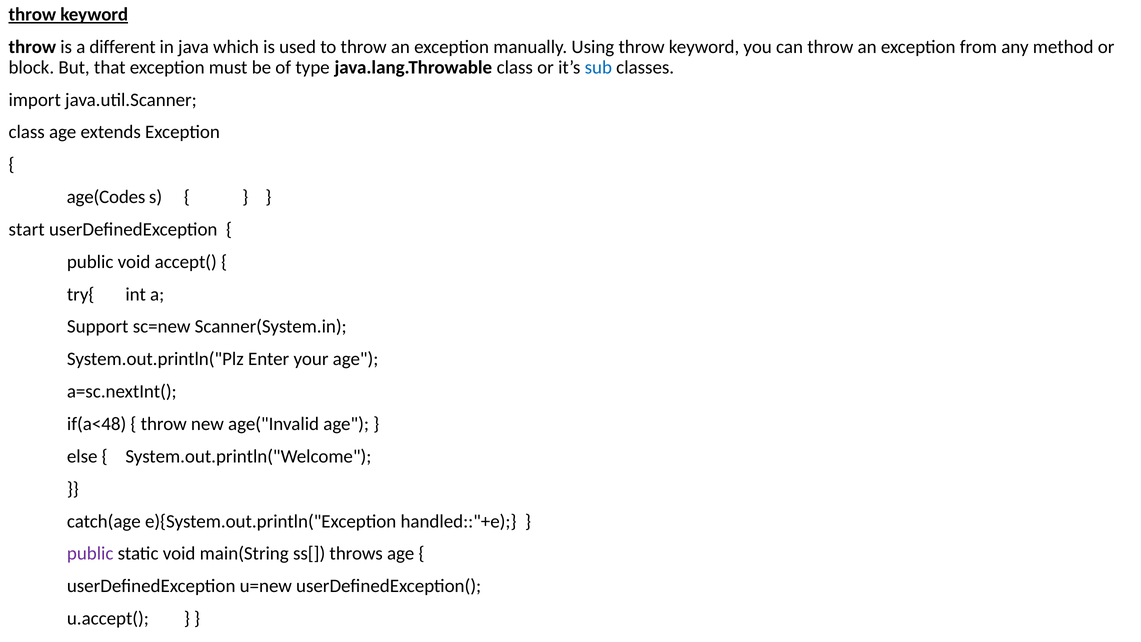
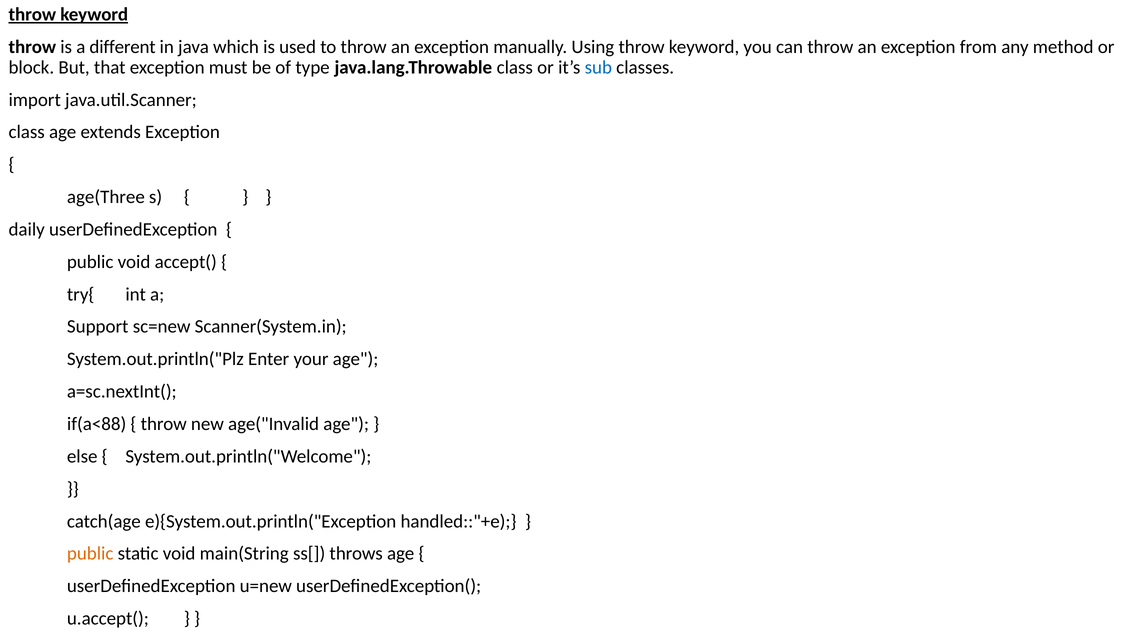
age(Codes: age(Codes -> age(Three (106, 197)
start: start -> daily (27, 229)
if(a<48: if(a<48 -> if(a<88 (97, 424)
public colour: purple -> orange (90, 553)
